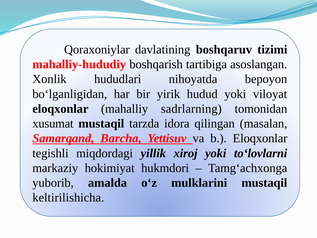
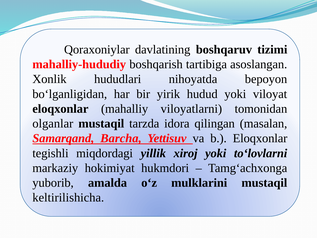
sadrlarning: sadrlarning -> viloyatlarni (191, 109)
xusumat: xusumat -> olganlar (53, 123)
